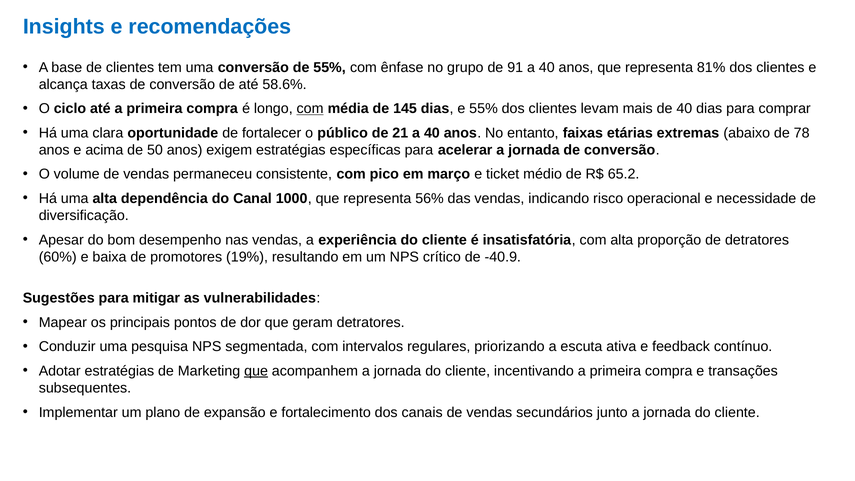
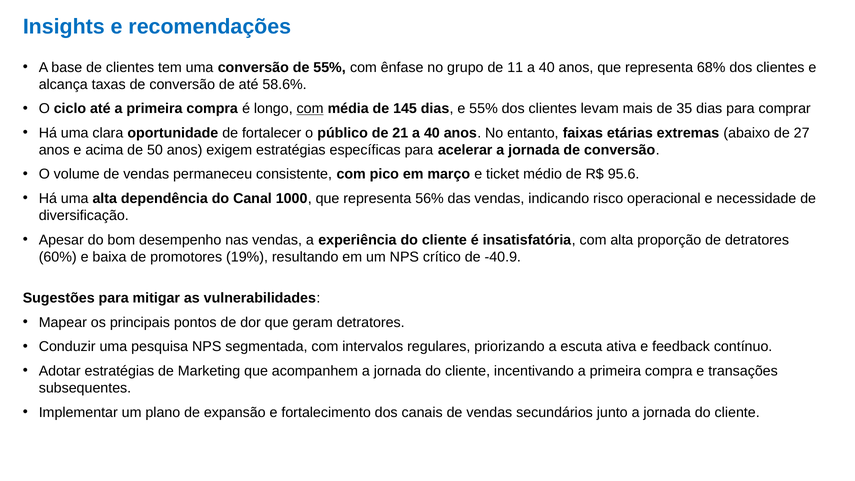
91: 91 -> 11 (515, 67)
81%: 81% -> 68% (711, 67)
de 40: 40 -> 35 (684, 109)
78: 78 -> 27 (802, 133)
65.2: 65.2 -> 95.6 (624, 174)
que underline: present -> none (256, 371)
